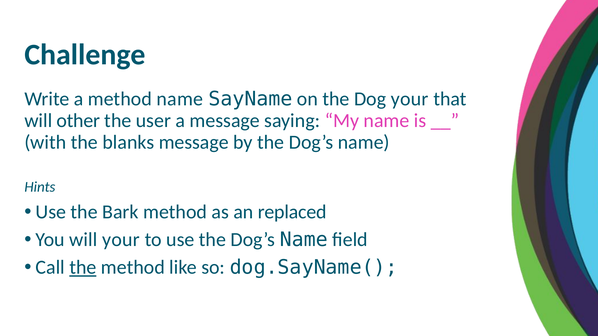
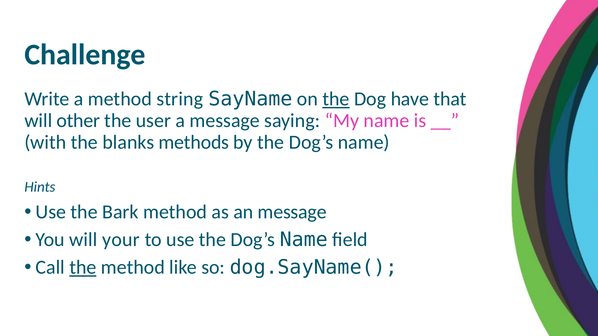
method name: name -> string (180, 99)
the underline: none -> present (336, 99)
Dog your: your -> have (410, 99)
blanks message: message -> methods (194, 142)
an replaced: replaced -> message (292, 212)
